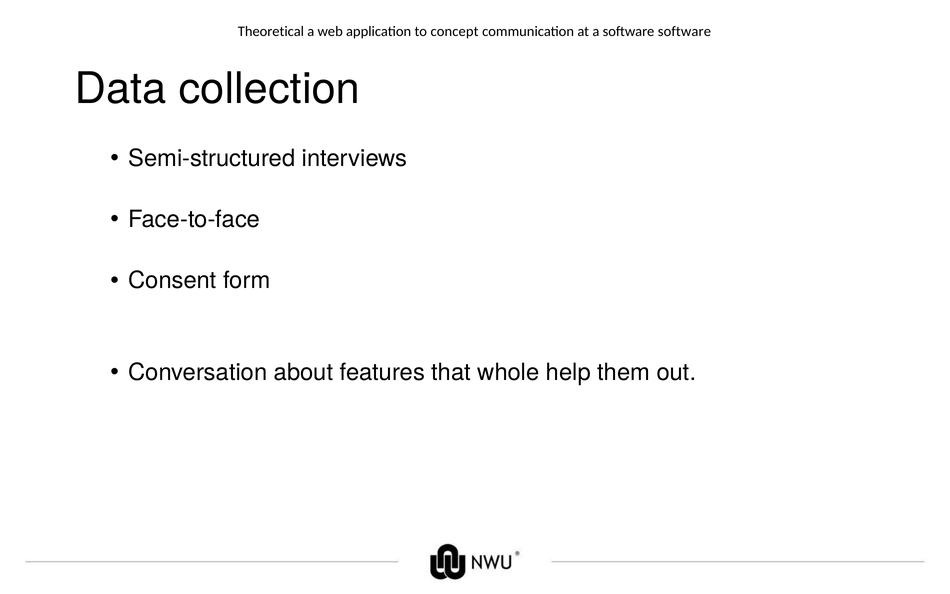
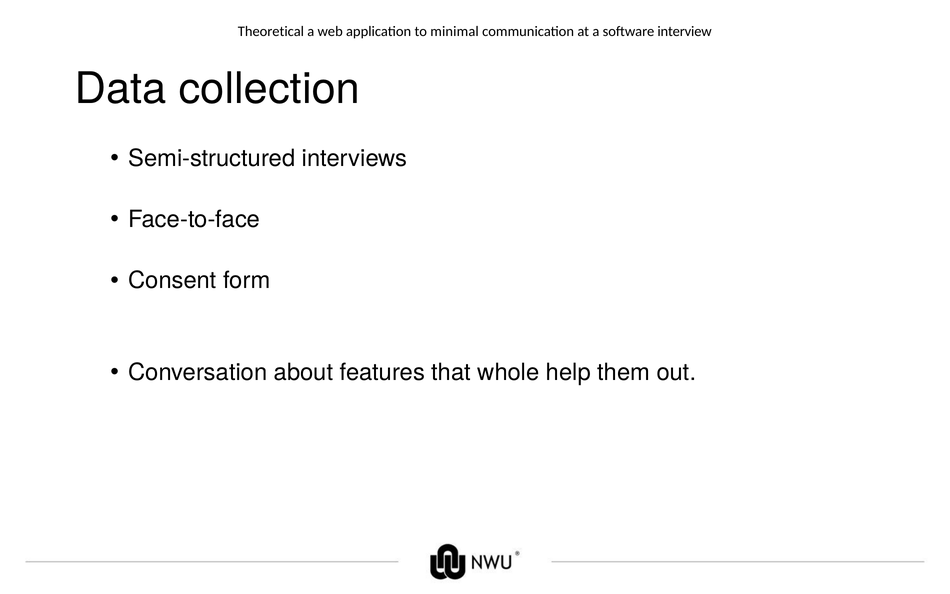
concept: concept -> minimal (455, 31)
software software: software -> interview (685, 31)
